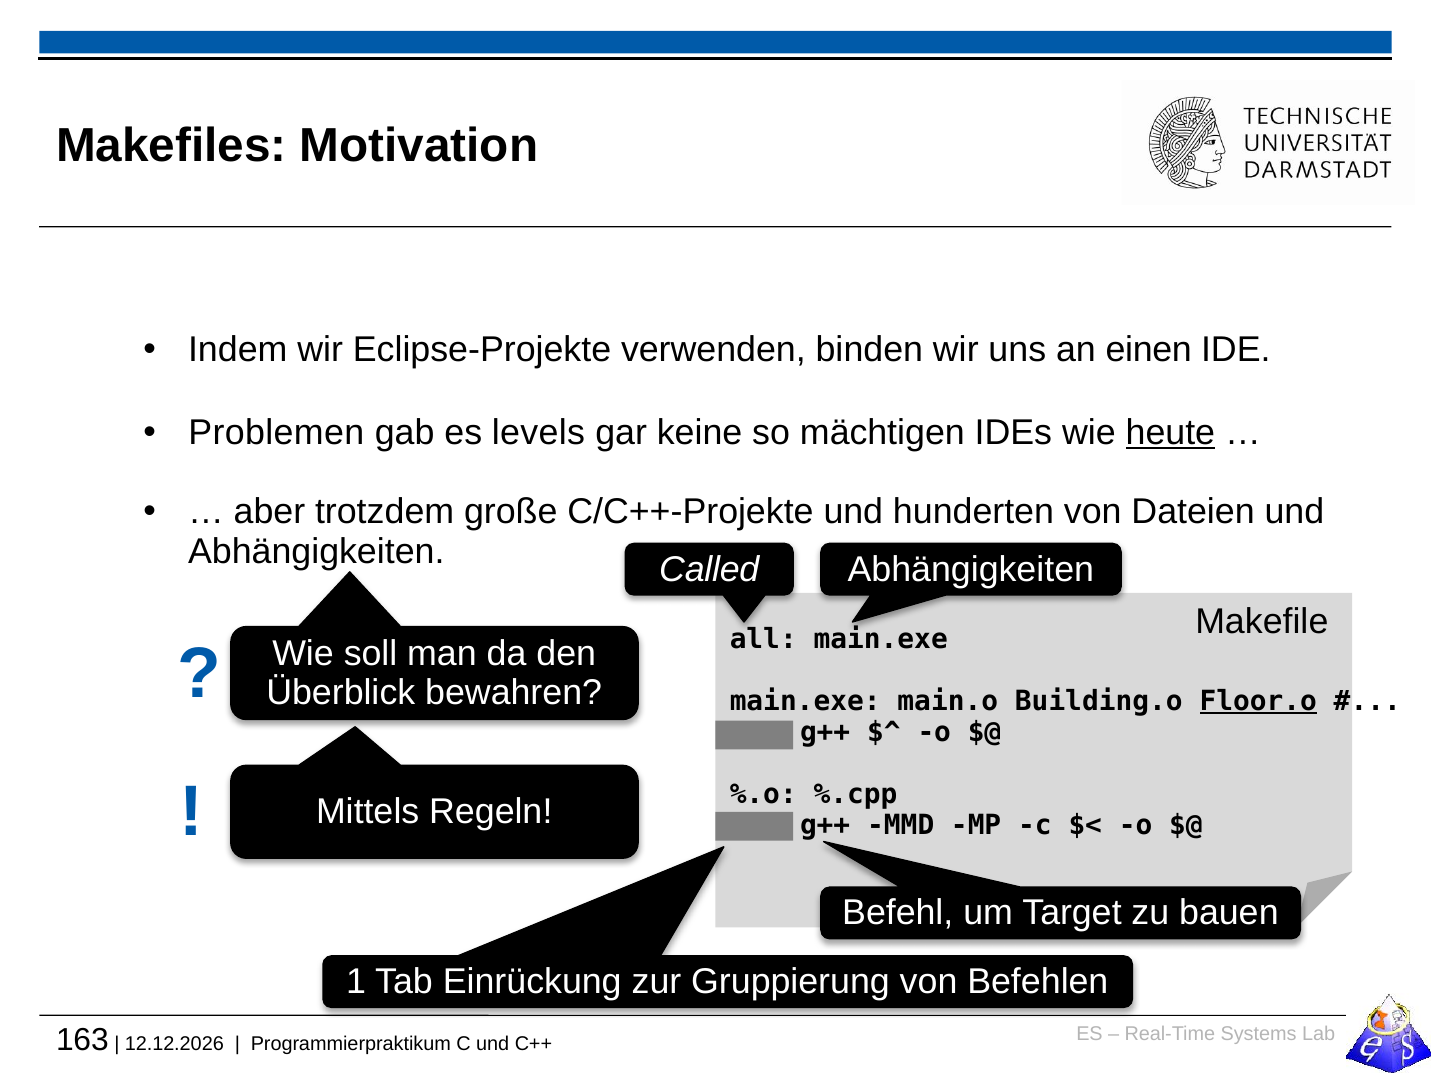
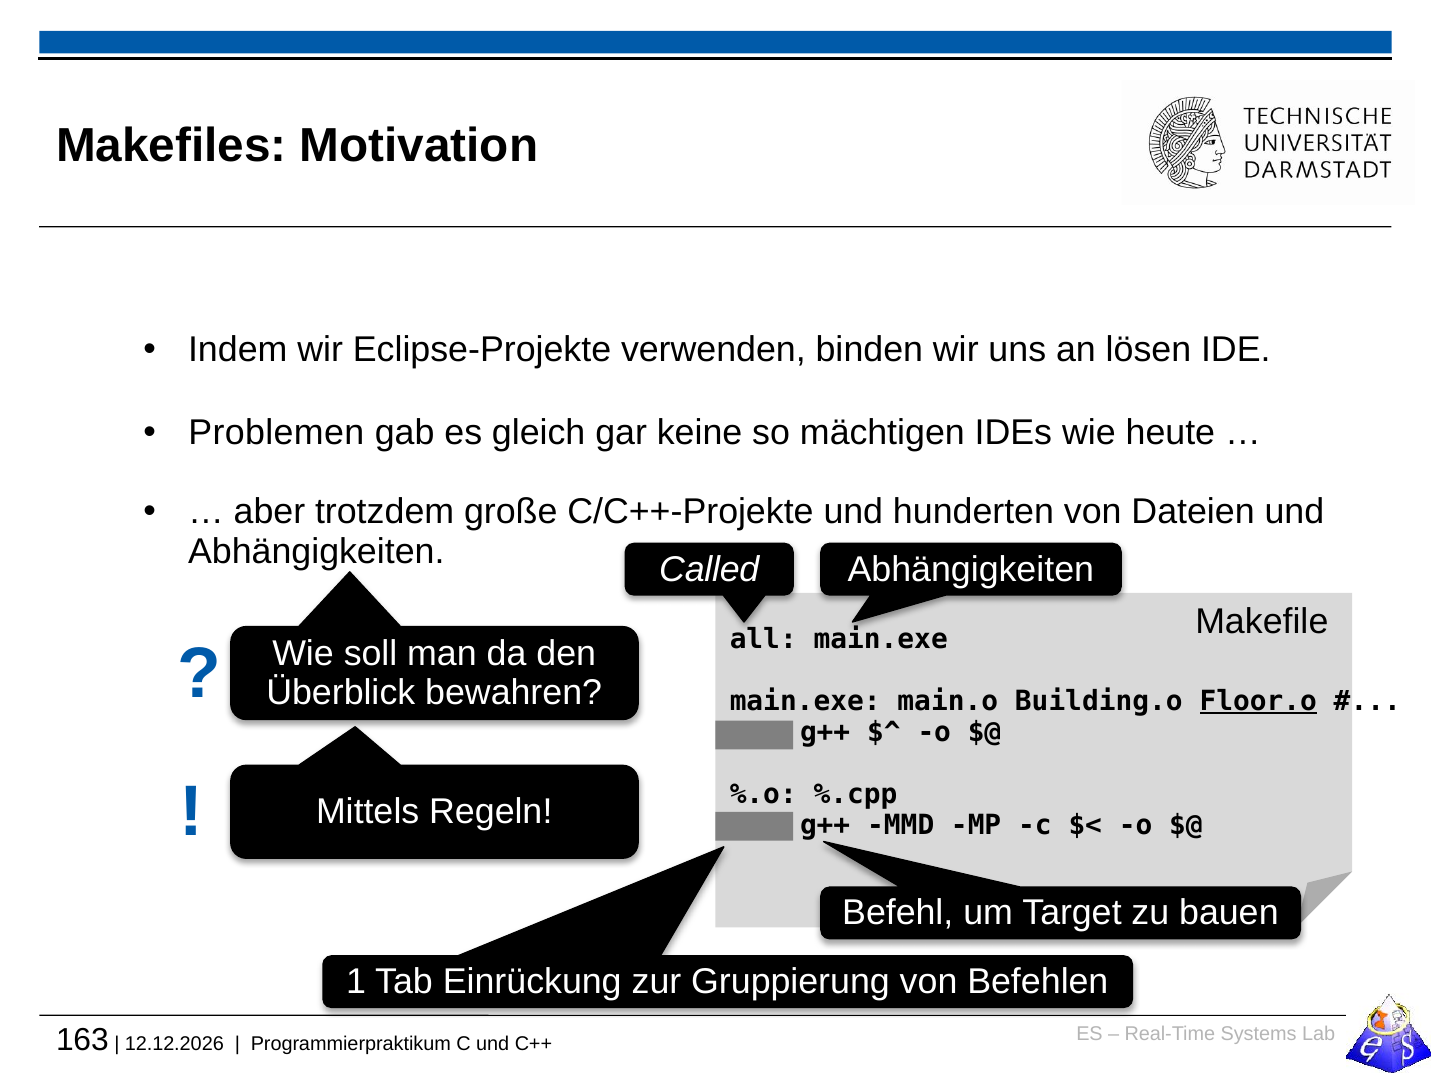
einen: einen -> lösen (1149, 350)
levels: levels -> gleich (539, 432)
heute underline: present -> none (1170, 432)
